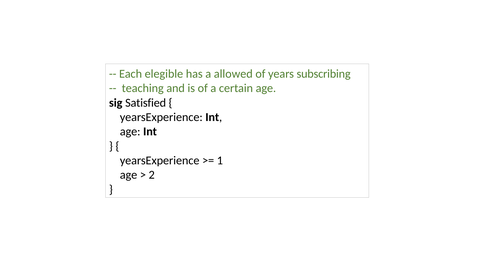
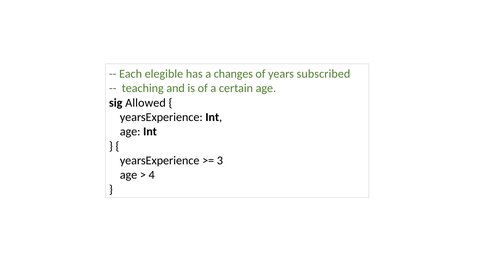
allowed: allowed -> changes (233, 74)
subscribing: subscribing -> subscribed (323, 74)
Satisfied: Satisfied -> Allowed (146, 103)
1: 1 -> 3 (220, 161)
2: 2 -> 4 (152, 175)
